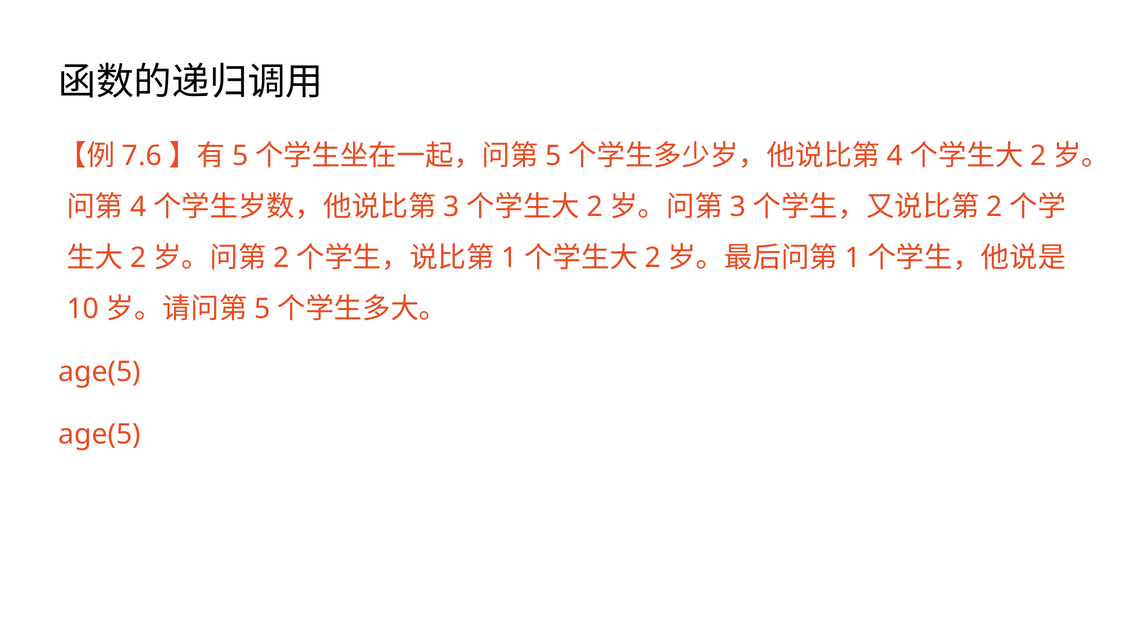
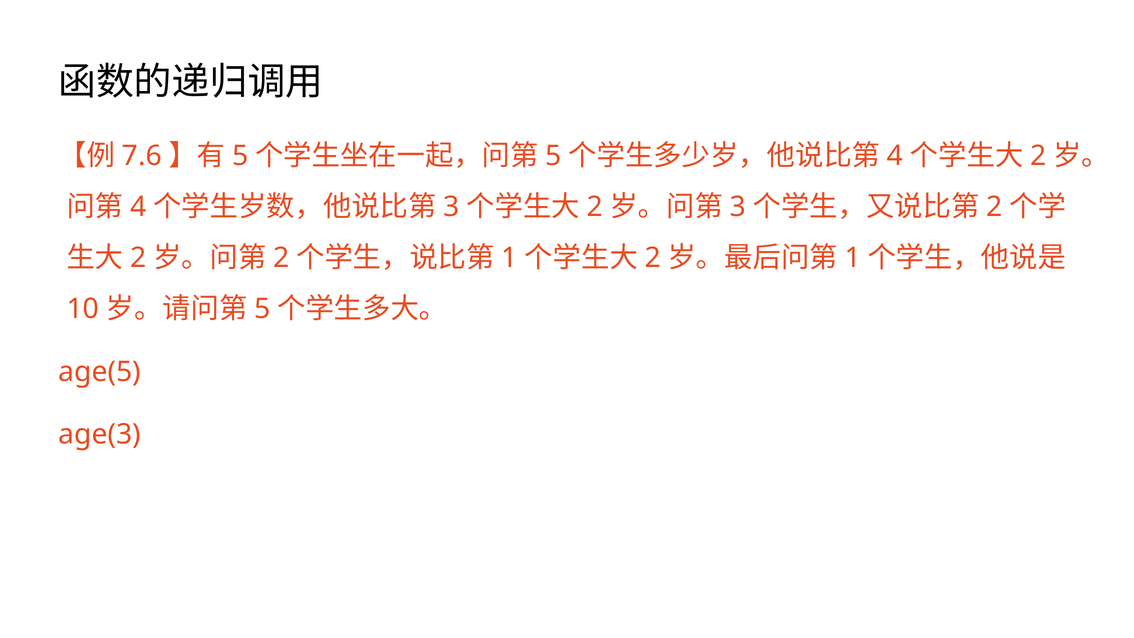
age(5: age(5 -> age(3 (100, 434)
